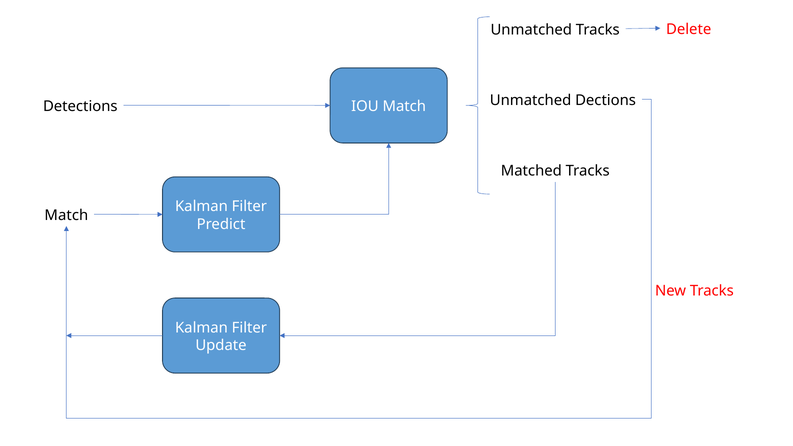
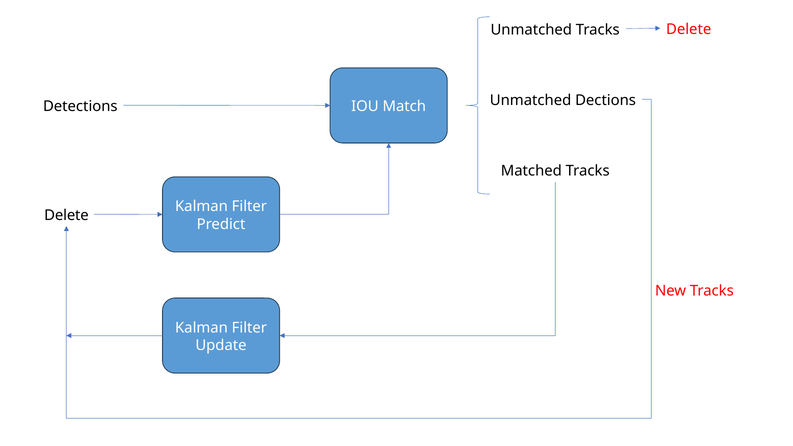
Match: Match -> Delete (66, 215)
